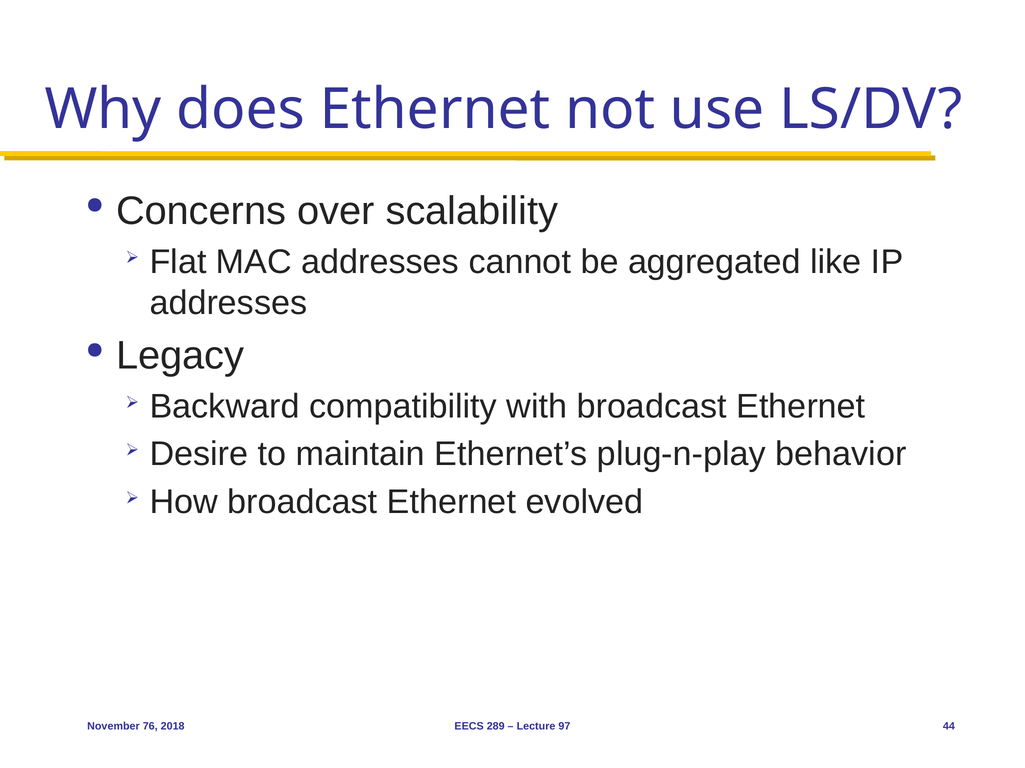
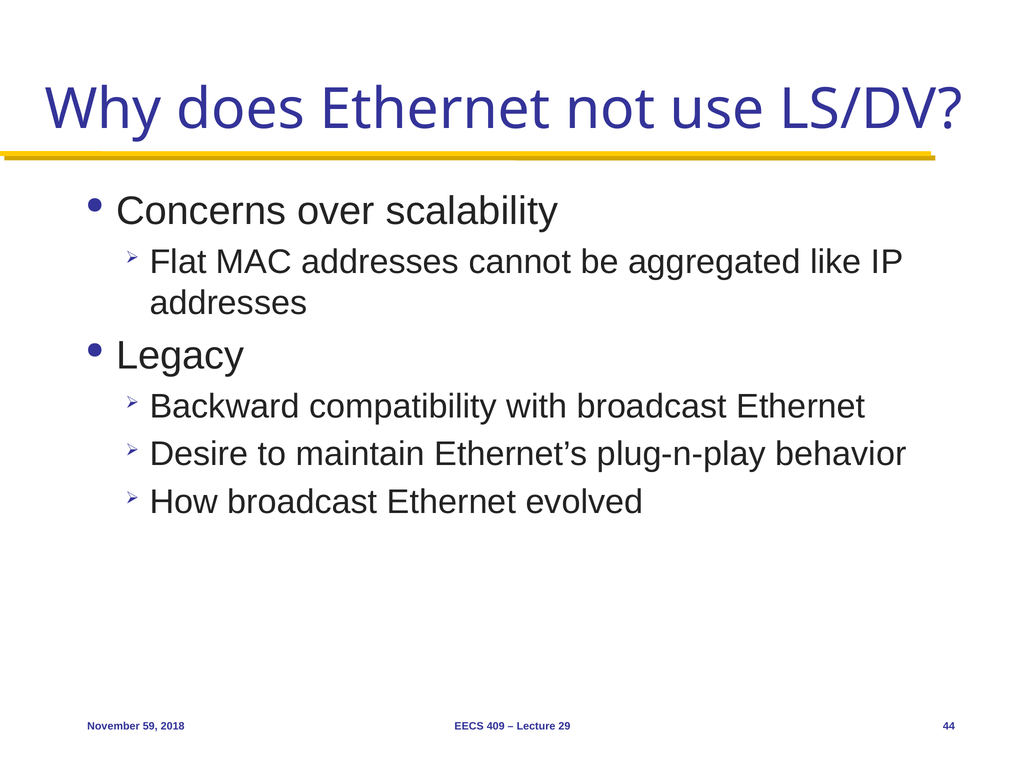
76: 76 -> 59 (150, 727)
289: 289 -> 409 (496, 727)
97: 97 -> 29 (564, 727)
